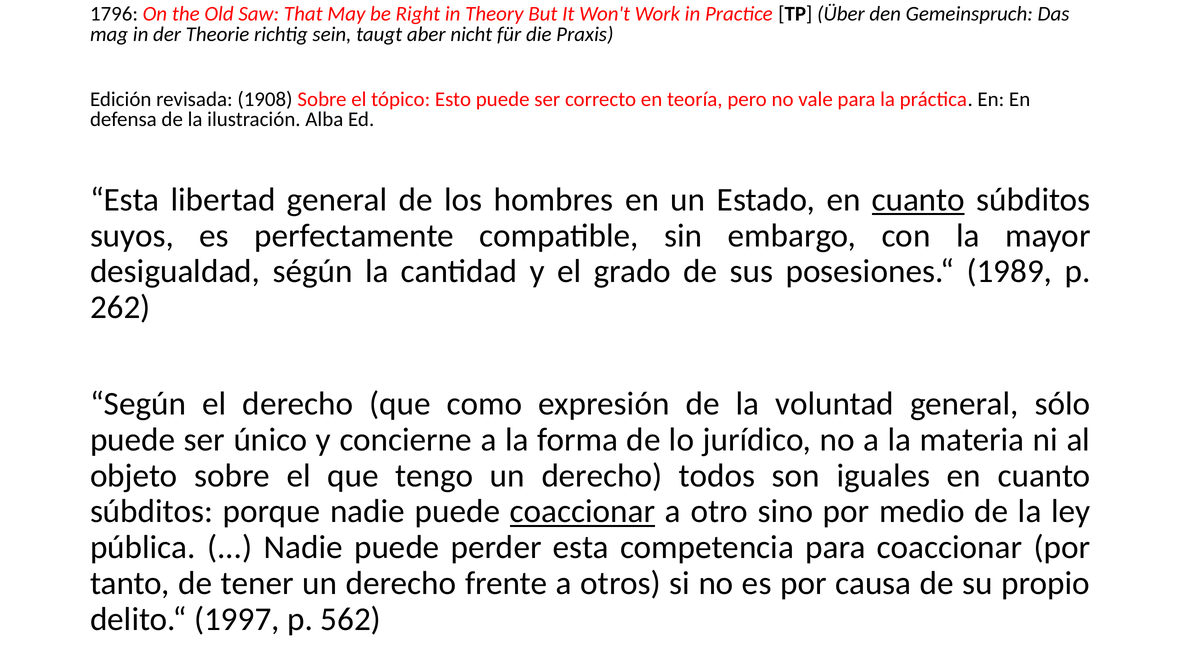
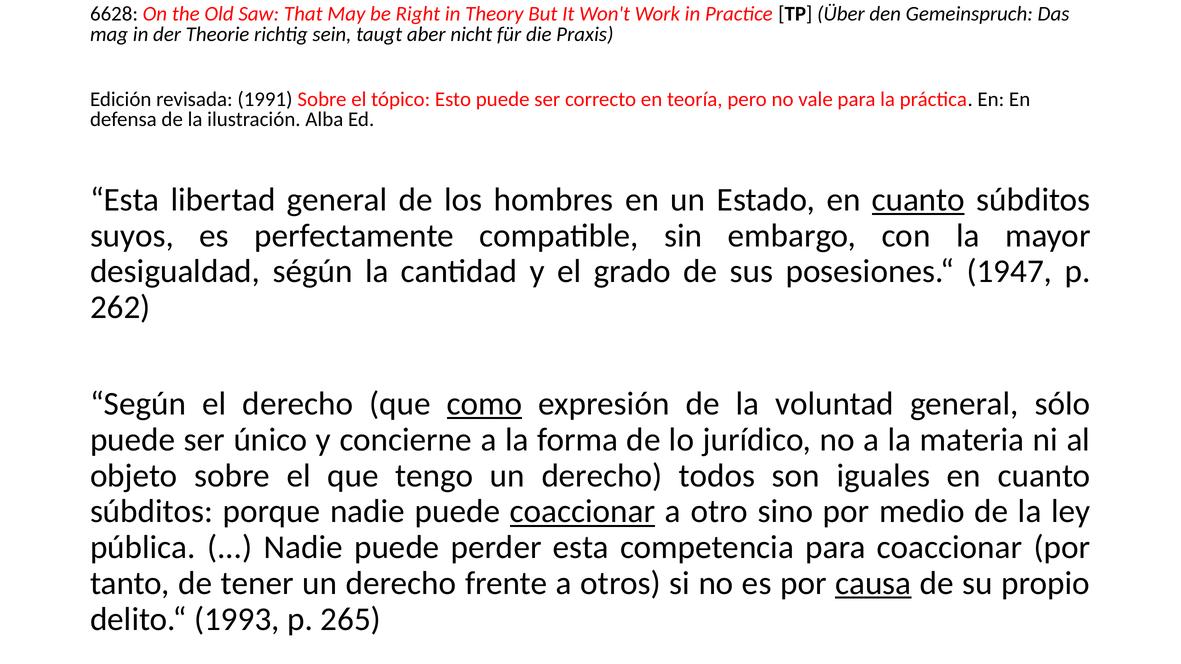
1796: 1796 -> 6628 (114, 14)
1908: 1908 -> 1991 (265, 99)
1989: 1989 -> 1947 (1009, 272)
como underline: none -> present (485, 404)
causa underline: none -> present (873, 584)
1997: 1997 -> 1993 (237, 619)
562: 562 -> 265 (351, 619)
